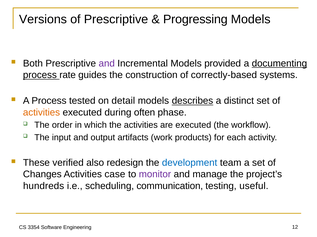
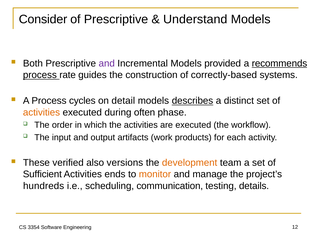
Versions: Versions -> Consider (43, 19)
Progressing: Progressing -> Understand (195, 19)
documenting: documenting -> recommends (279, 64)
tested: tested -> cycles (82, 101)
redesign: redesign -> versions (125, 163)
development colour: blue -> orange (190, 163)
Changes: Changes -> Sufficient (42, 175)
case: case -> ends (115, 175)
monitor colour: purple -> orange (155, 175)
useful: useful -> details (254, 186)
